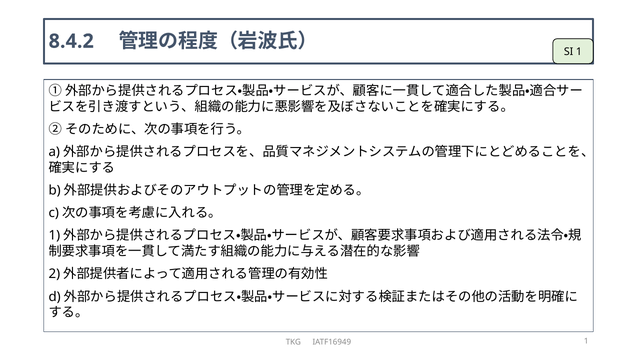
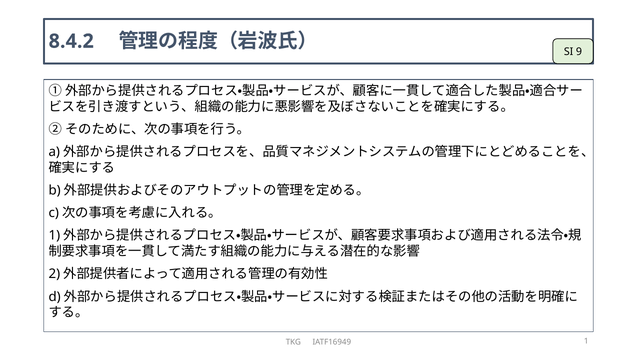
SI 1: 1 -> 9 (579, 52)
